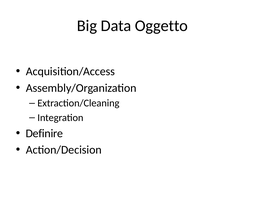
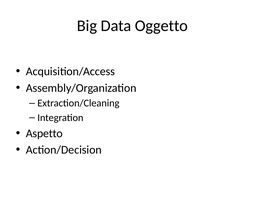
Definire: Definire -> Aspetto (44, 133)
